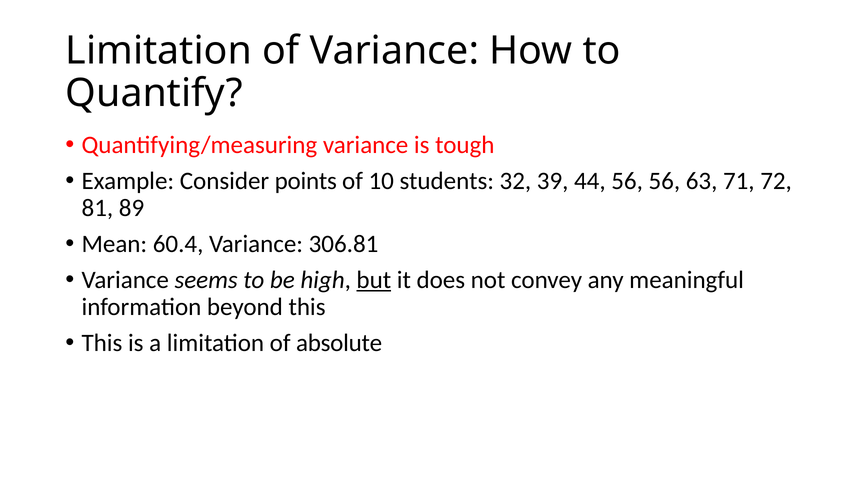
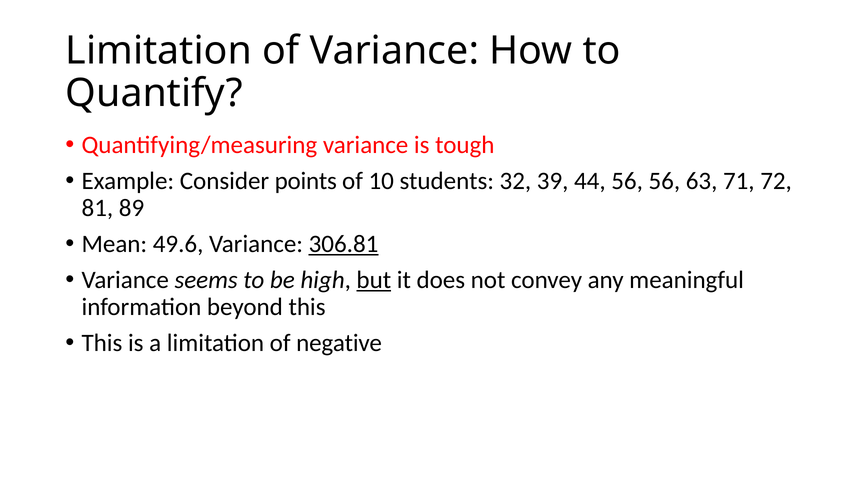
60.4: 60.4 -> 49.6 (178, 244)
306.81 underline: none -> present (344, 244)
absolute: absolute -> negative (339, 343)
